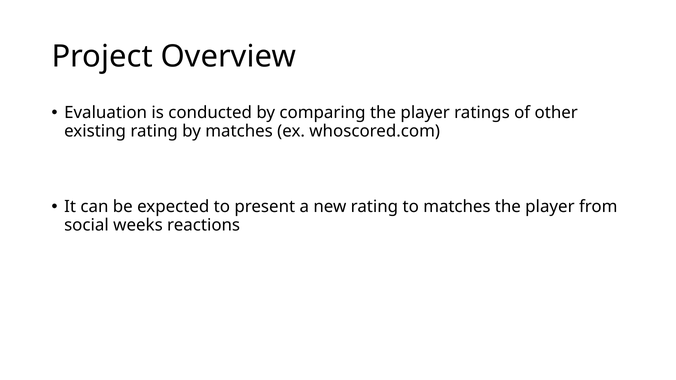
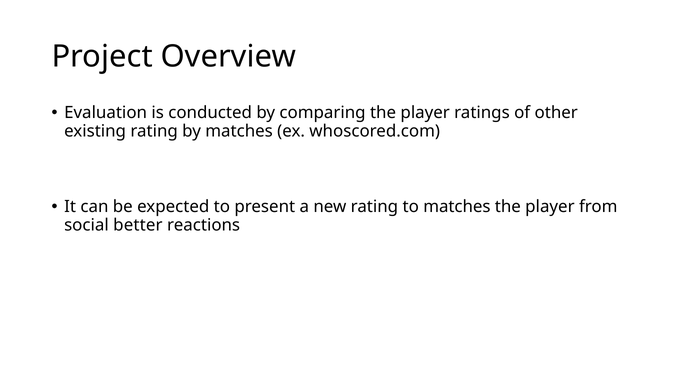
weeks: weeks -> better (138, 225)
